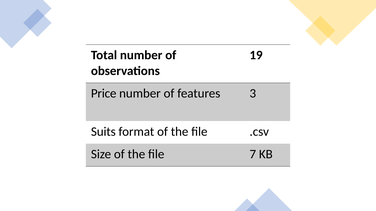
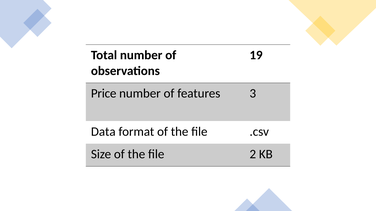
Suits: Suits -> Data (103, 132)
7: 7 -> 2 (253, 155)
